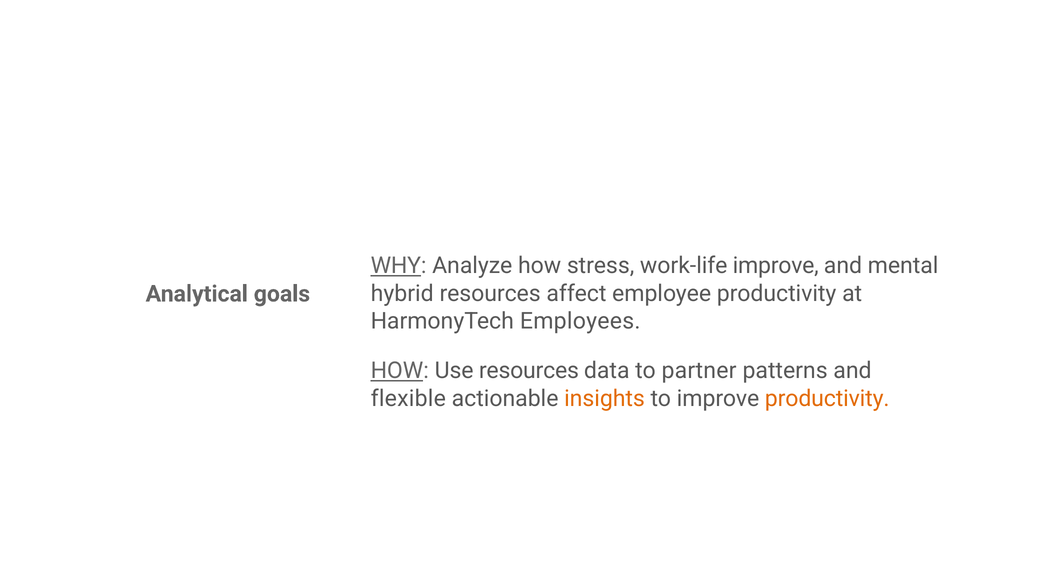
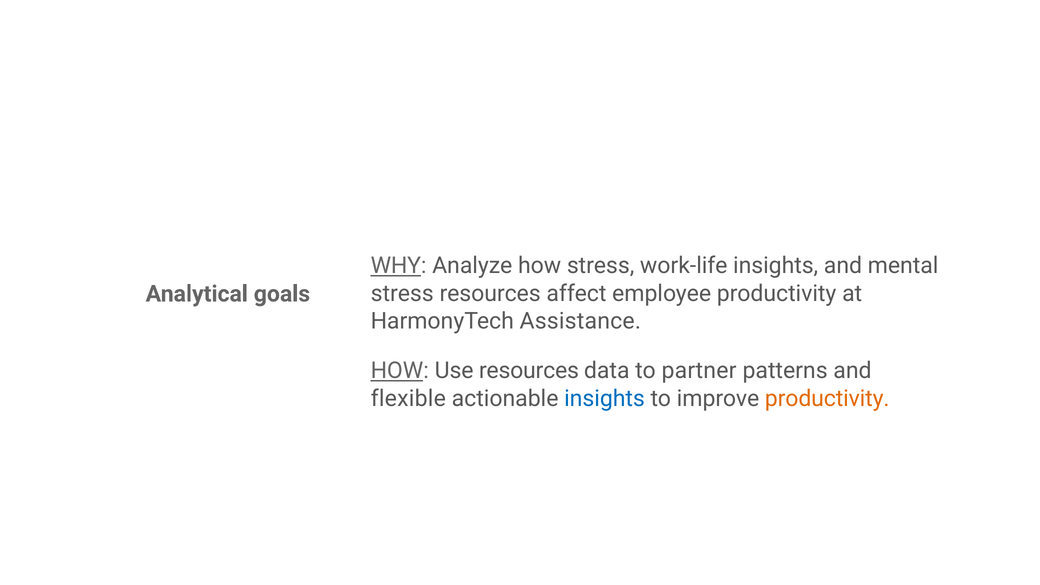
work-life improve: improve -> insights (776, 266)
hybrid: hybrid -> stress (402, 294)
Employees: Employees -> Assistance (580, 321)
insights colour: orange -> blue (605, 399)
